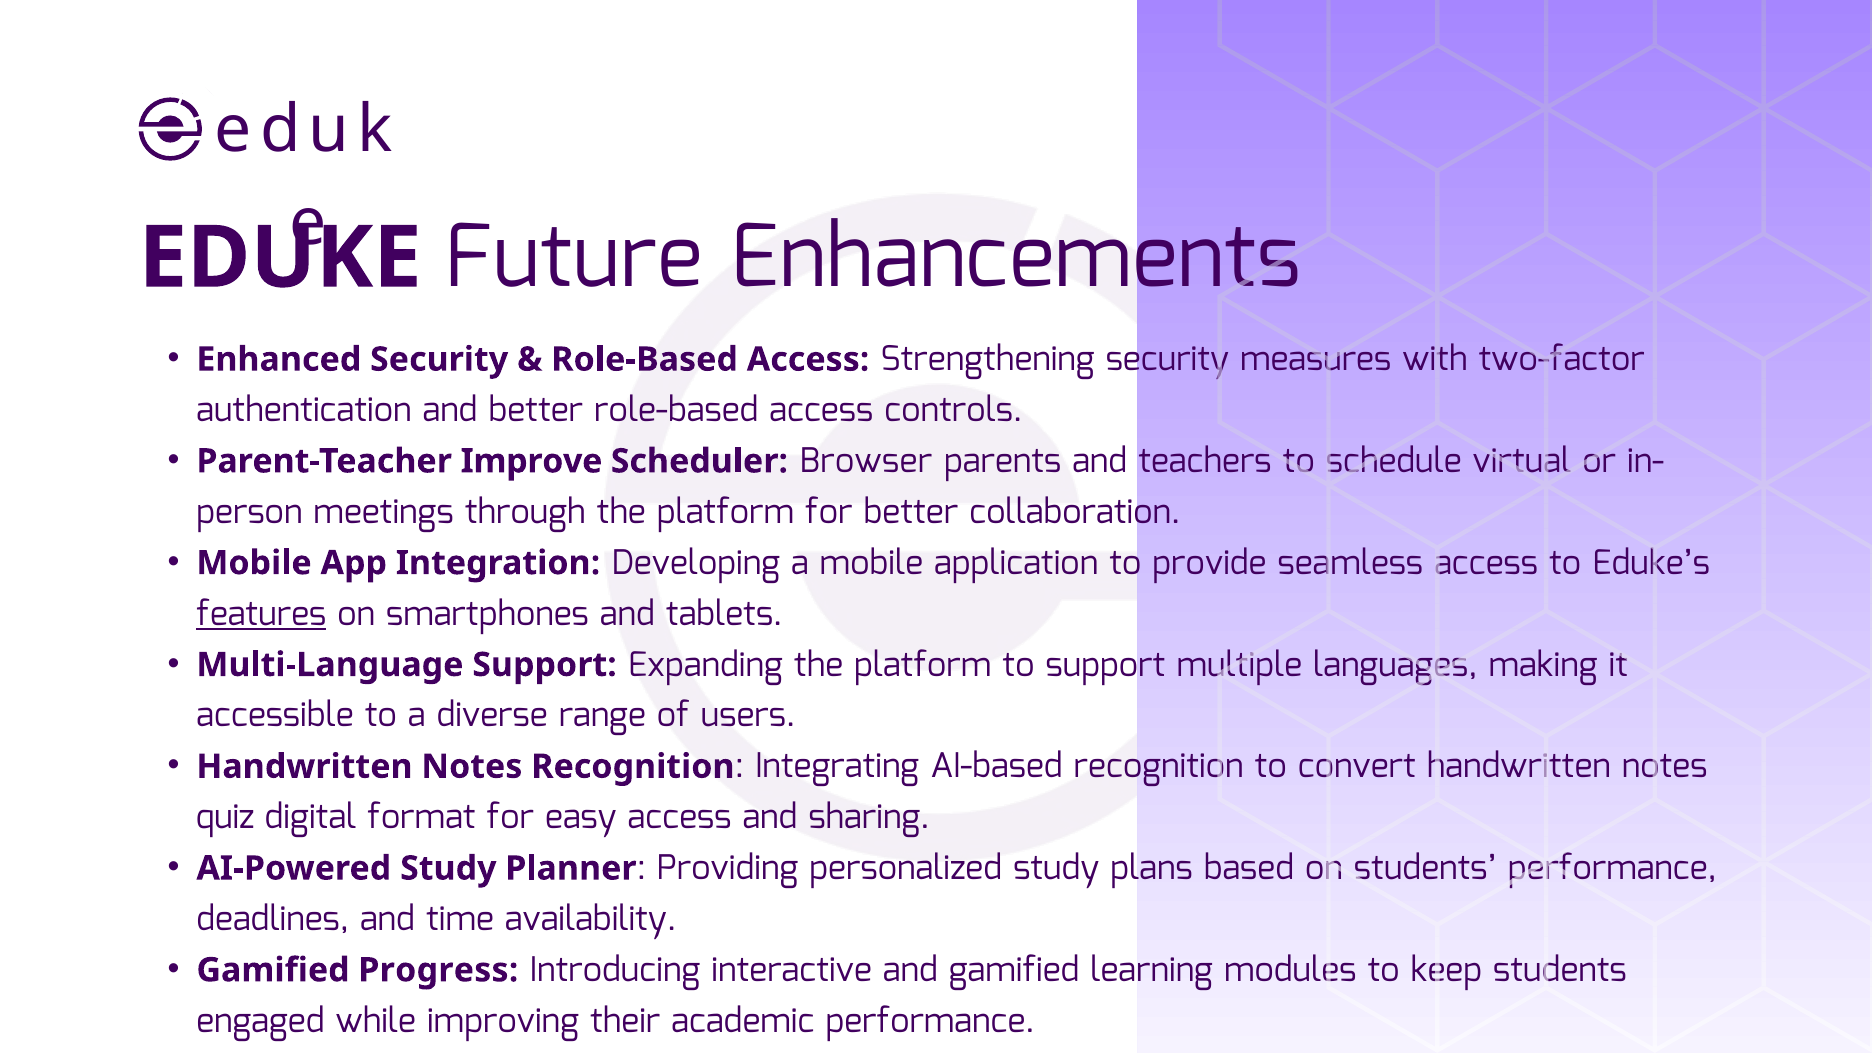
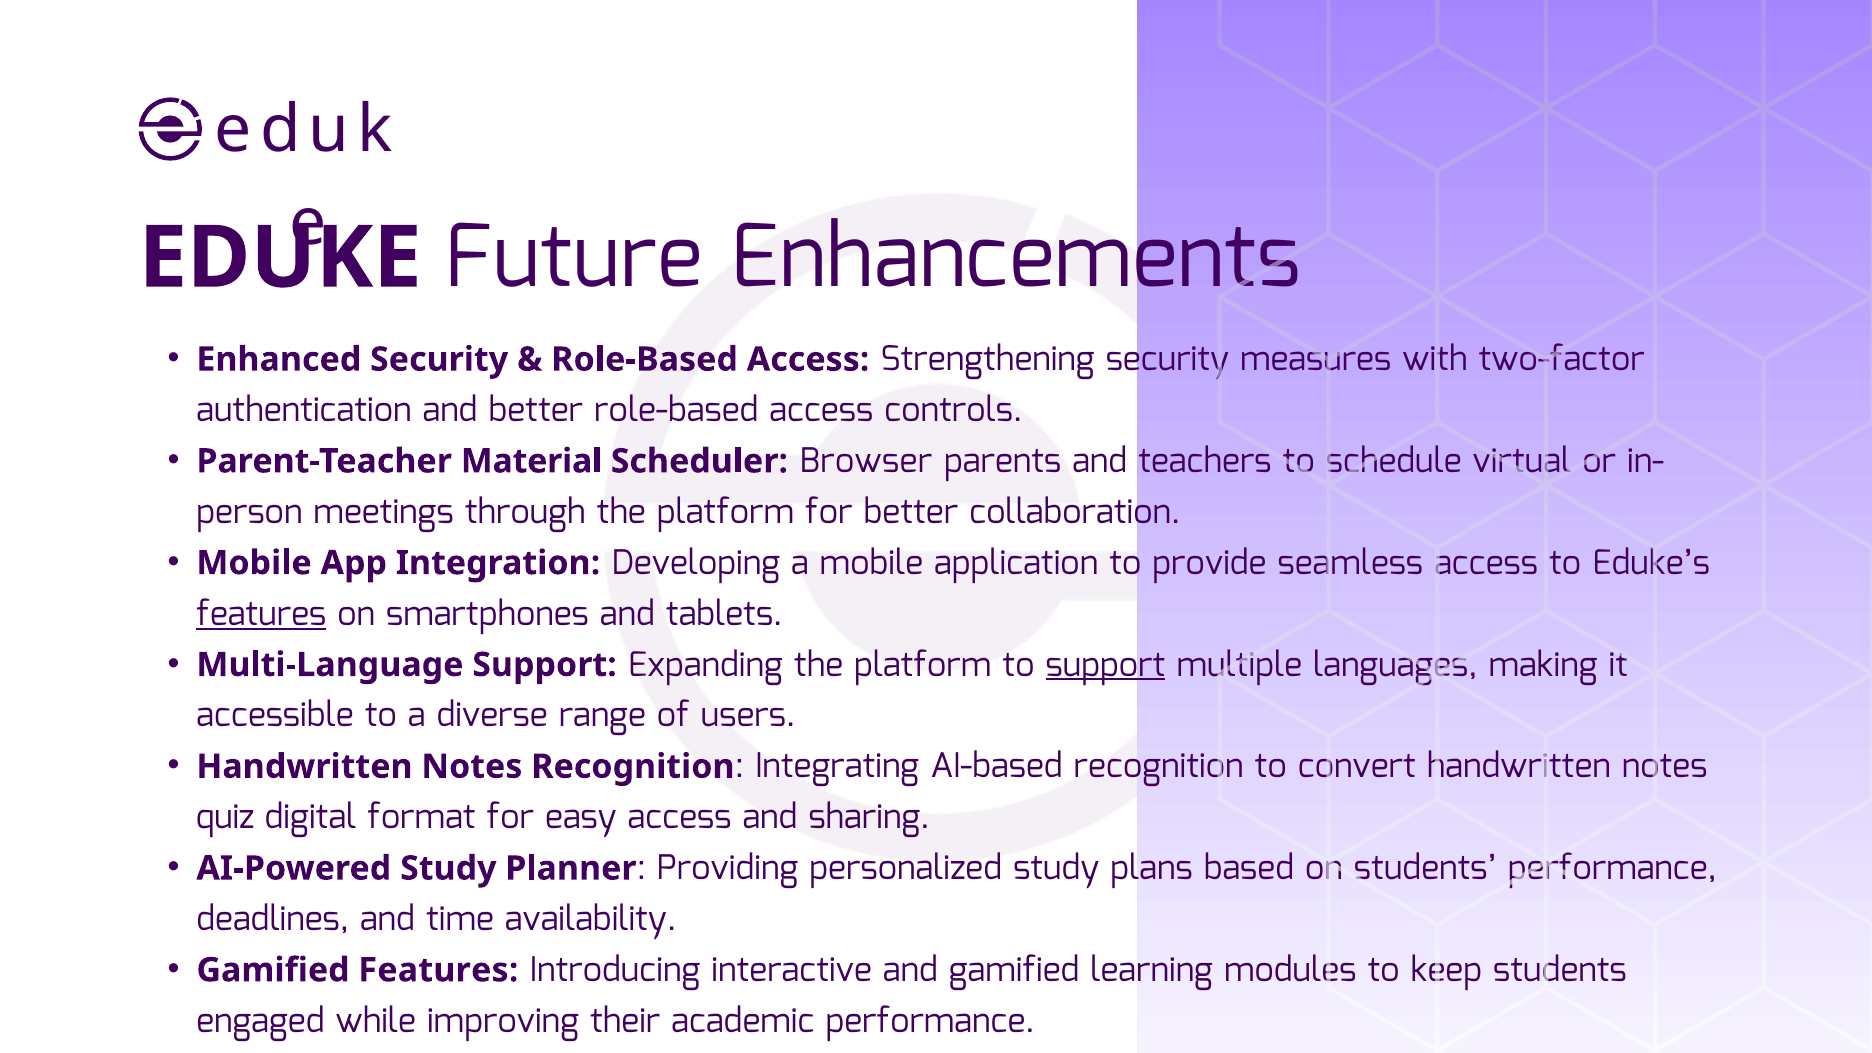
Improve: Improve -> Material (531, 461)
support underline: none -> present (1106, 665)
Gamified Progress: Progress -> Features (438, 970)
